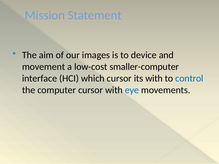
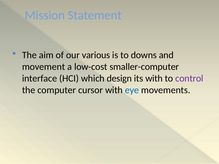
images: images -> various (96, 55)
device: device -> downs (144, 55)
which cursor: cursor -> design (119, 78)
control colour: blue -> purple (189, 78)
